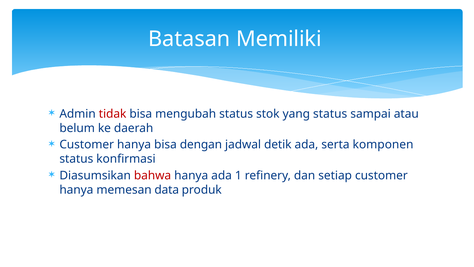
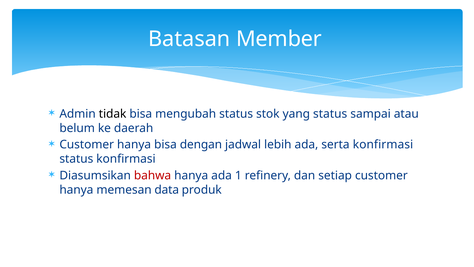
Memiliki: Memiliki -> Member (279, 39)
tidak colour: red -> black (113, 114)
detik: detik -> lebih (278, 145)
serta komponen: komponen -> konfirmasi (383, 145)
